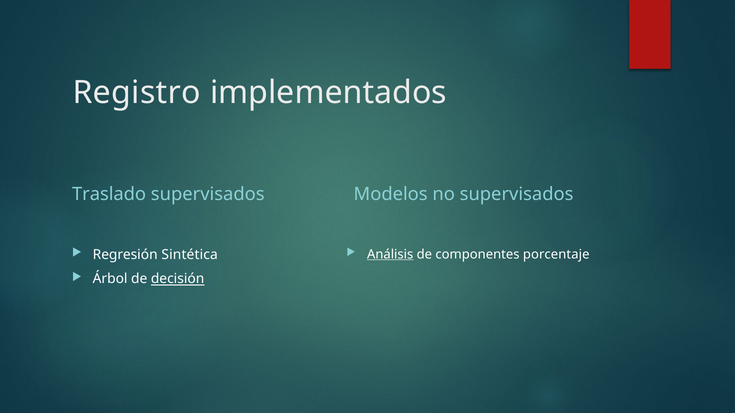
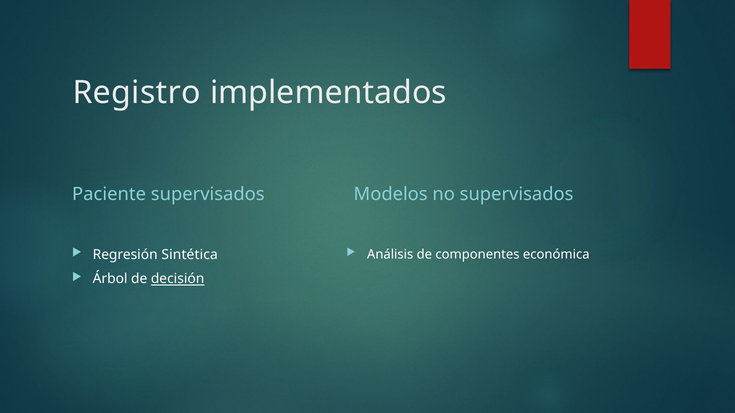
Traslado: Traslado -> Paciente (109, 194)
Análisis underline: present -> none (390, 255)
porcentaje: porcentaje -> económica (556, 255)
